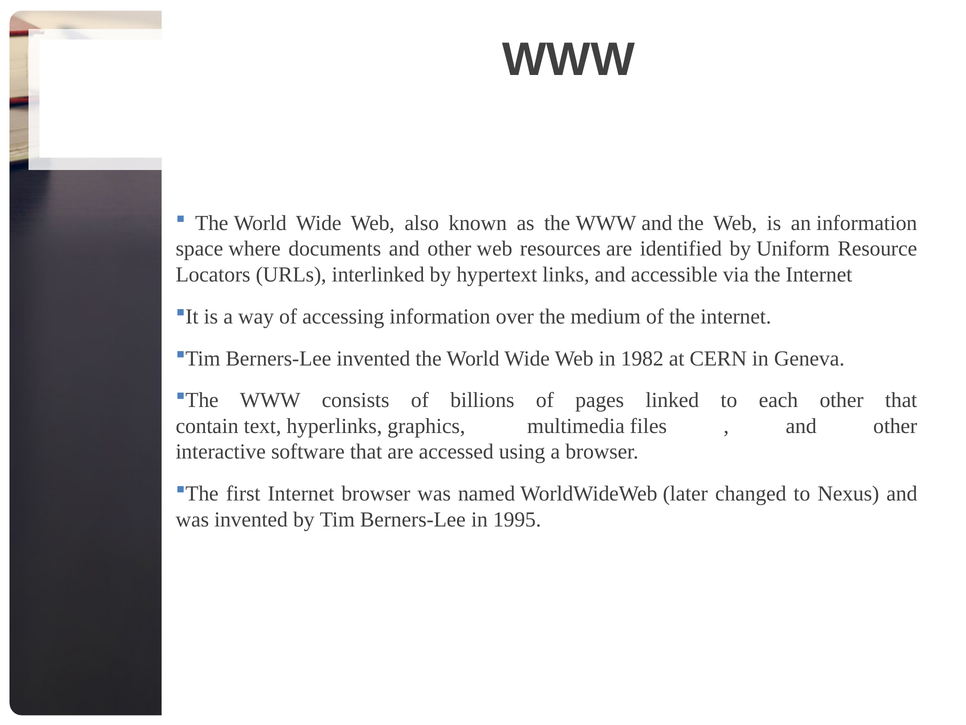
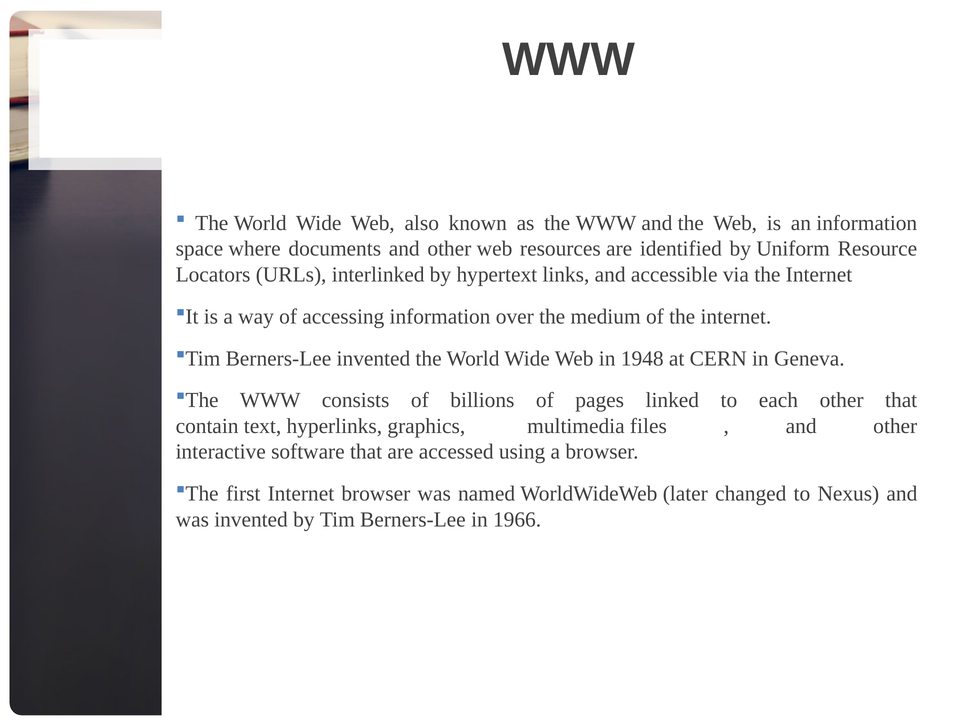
1982: 1982 -> 1948 (642, 358)
1995: 1995 -> 1966 (517, 519)
